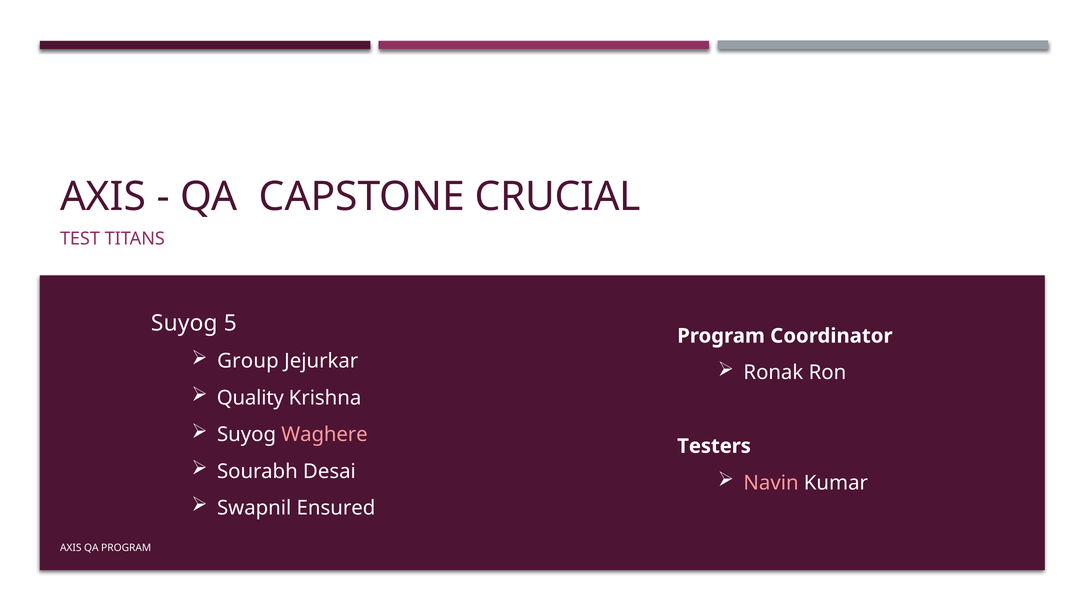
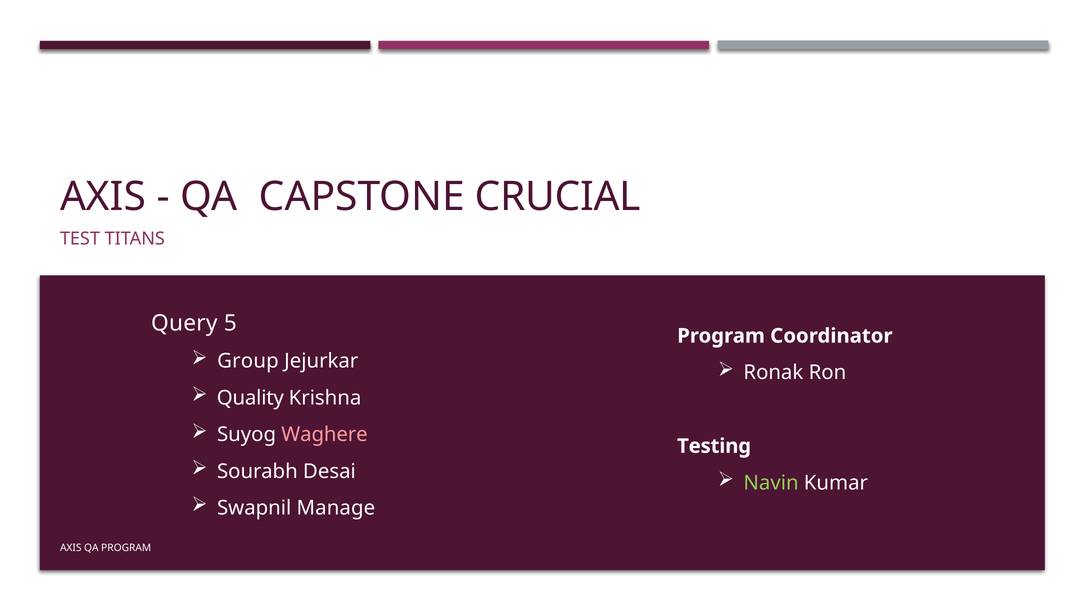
Suyog: Suyog -> Query (184, 323)
Testers: Testers -> Testing (714, 446)
Navin colour: pink -> light green (771, 483)
Ensured: Ensured -> Manage (336, 508)
